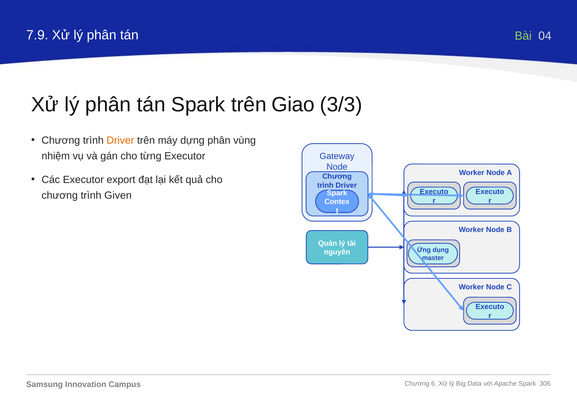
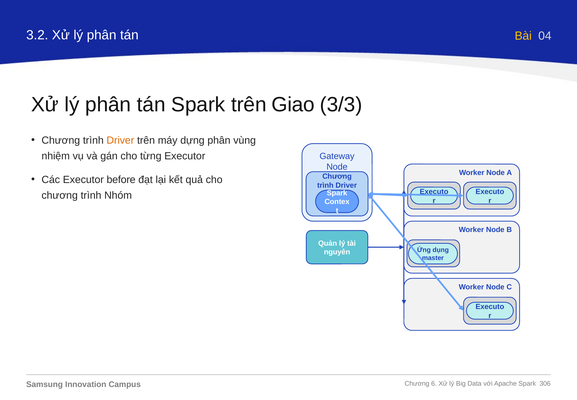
7.9: 7.9 -> 3.2 (37, 35)
Bài colour: light green -> yellow (523, 36)
export: export -> before (121, 179)
Given: Given -> Nhóm (118, 195)
